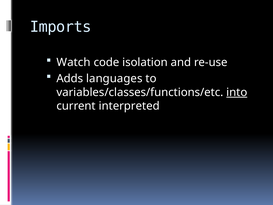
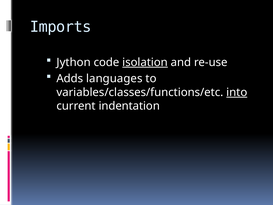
Watch: Watch -> Jython (74, 62)
isolation underline: none -> present (145, 62)
interpreted: interpreted -> indentation (129, 106)
